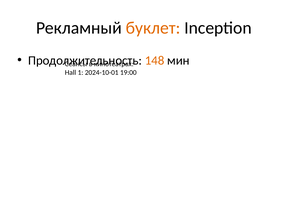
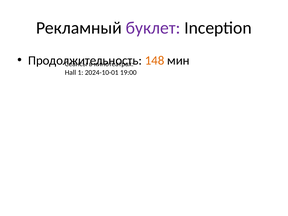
буклет colour: orange -> purple (153, 28)
